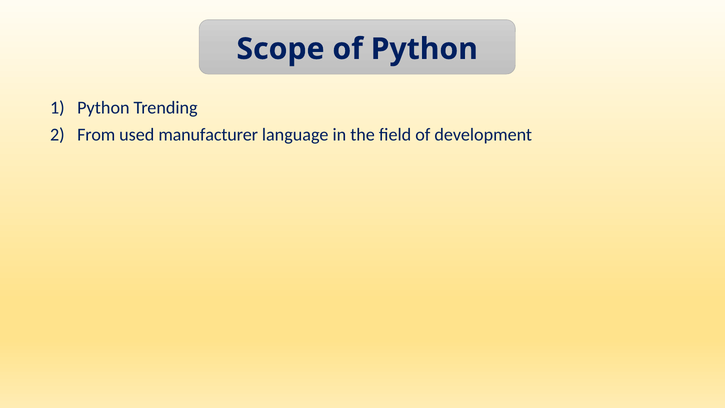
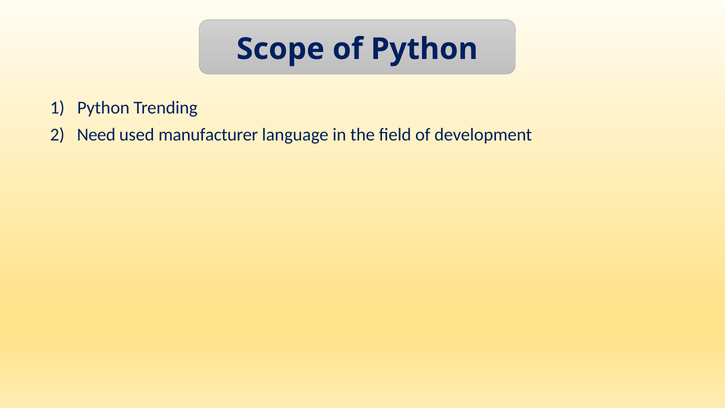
From: From -> Need (96, 135)
